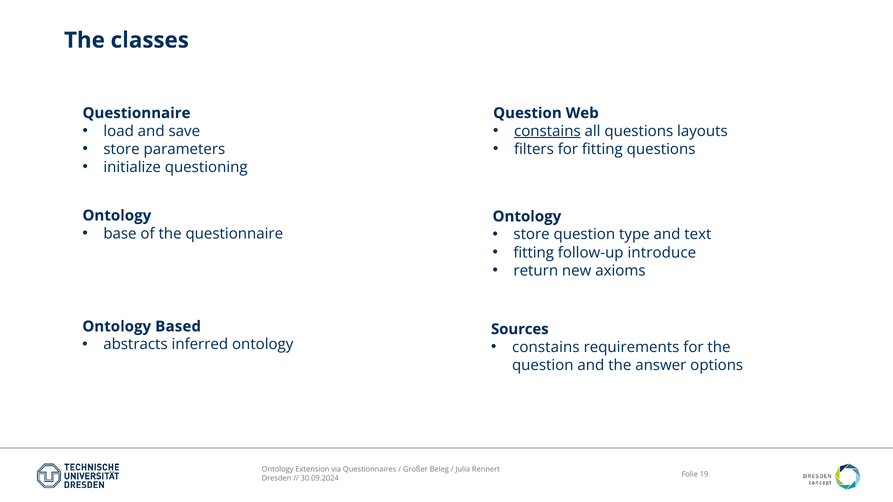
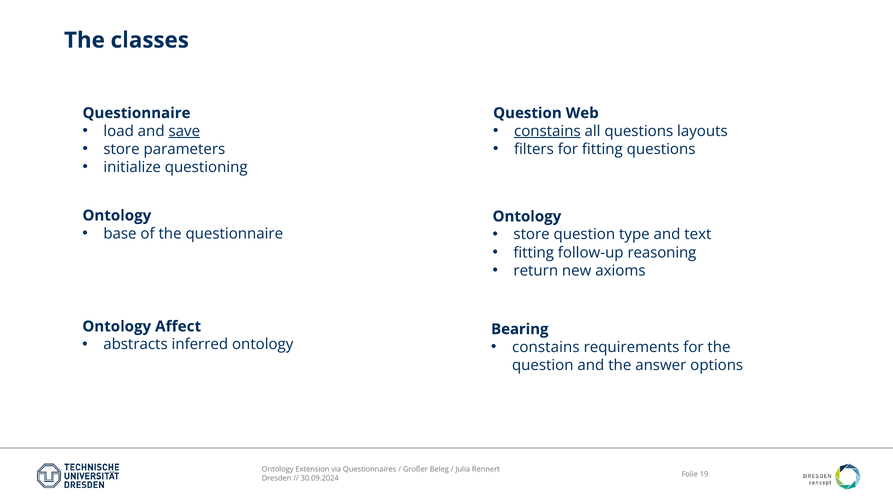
save underline: none -> present (184, 131)
introduce: introduce -> reasoning (662, 253)
Based: Based -> Affect (178, 327)
Sources: Sources -> Bearing (520, 329)
